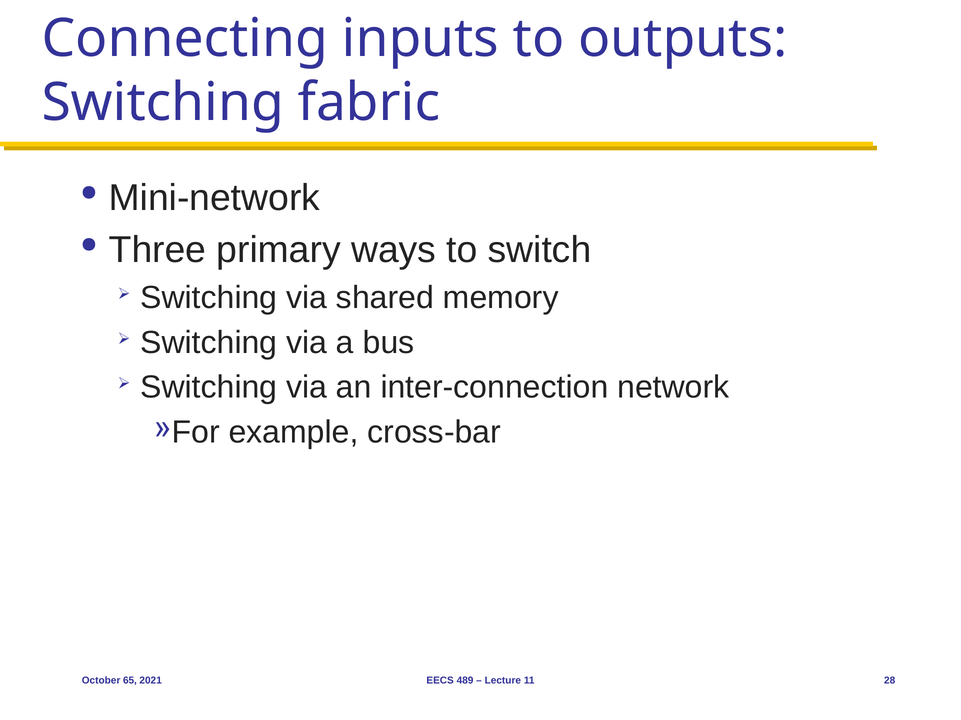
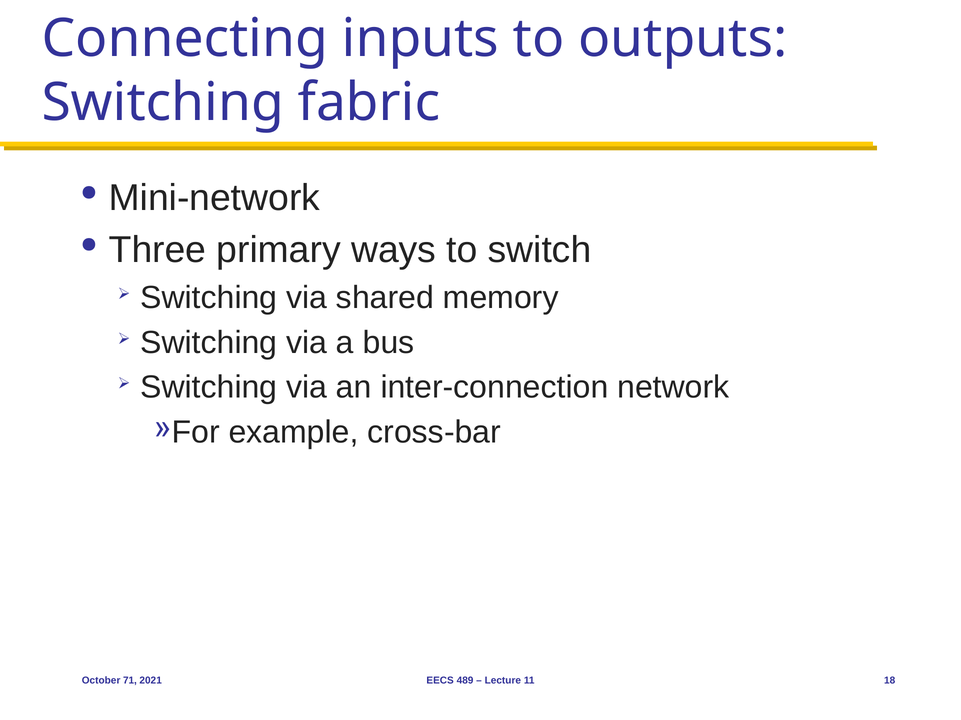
65: 65 -> 71 (130, 681)
28: 28 -> 18 (890, 681)
